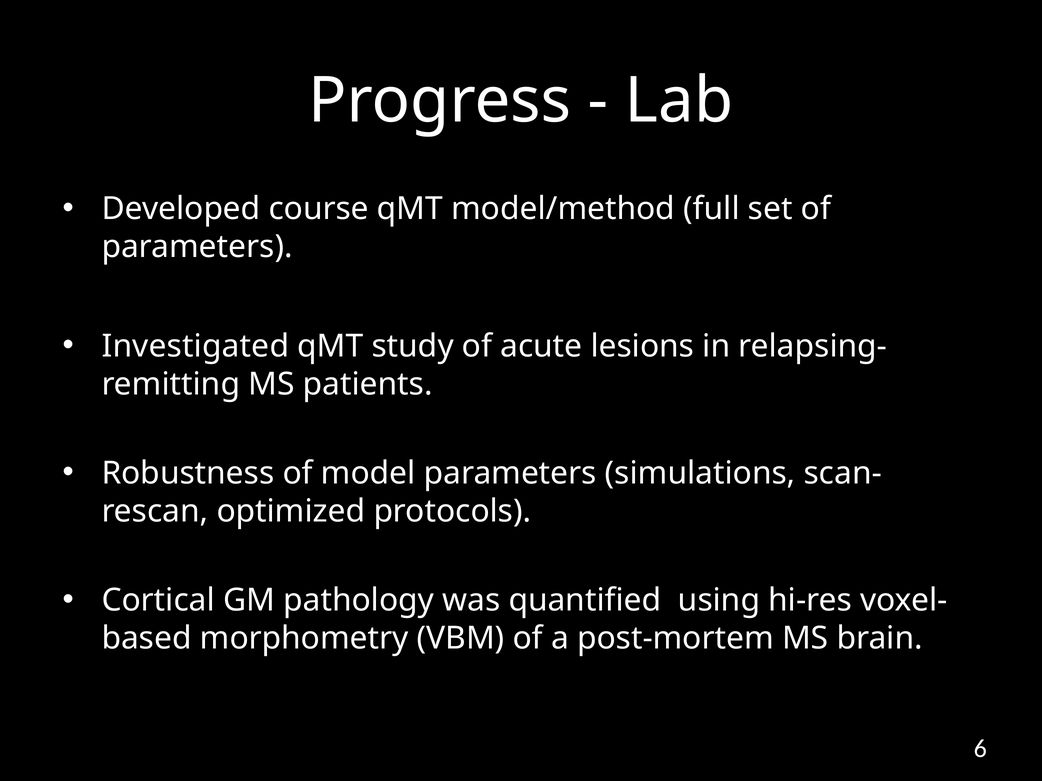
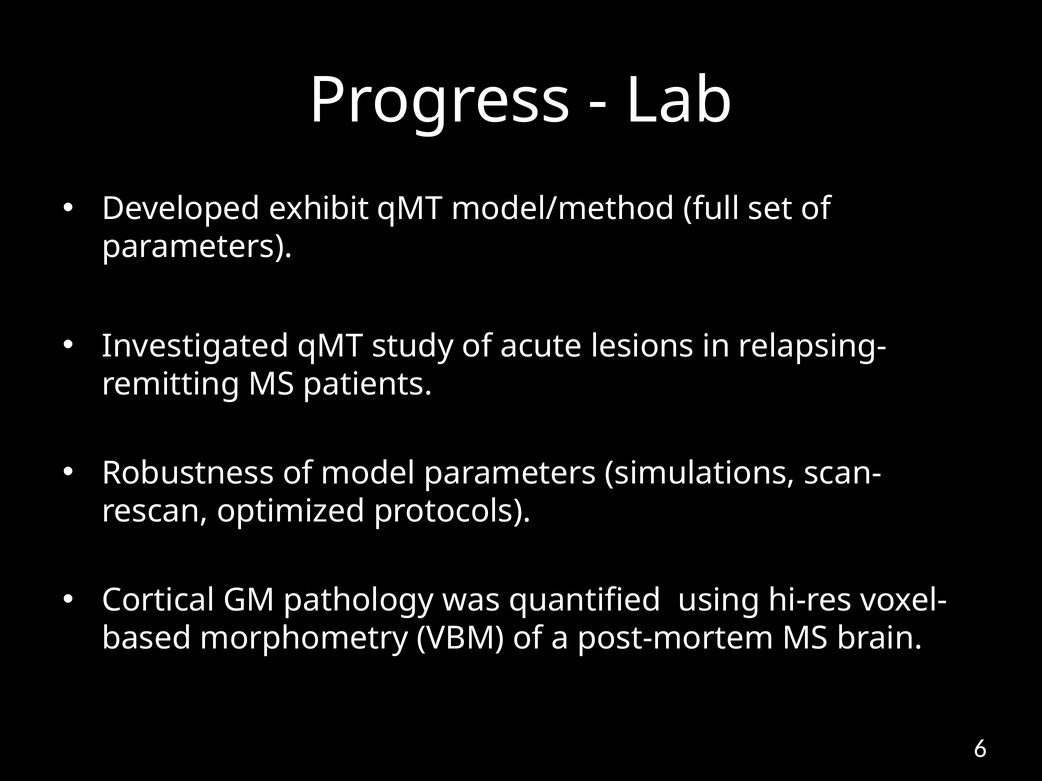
course: course -> exhibit (319, 209)
